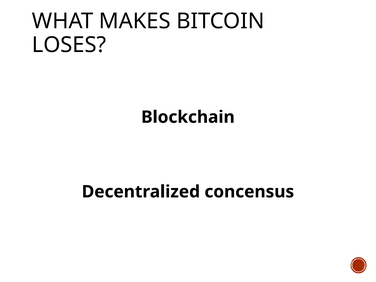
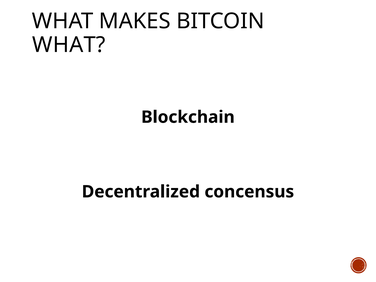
LOSES: LOSES -> WHAT (69, 45)
